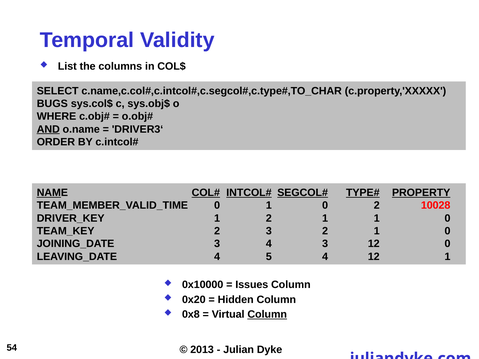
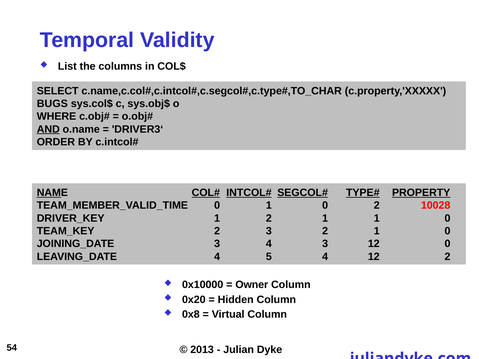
12 1: 1 -> 2 (448, 257)
Issues: Issues -> Owner (252, 285)
Column underline: present -> none (267, 315)
